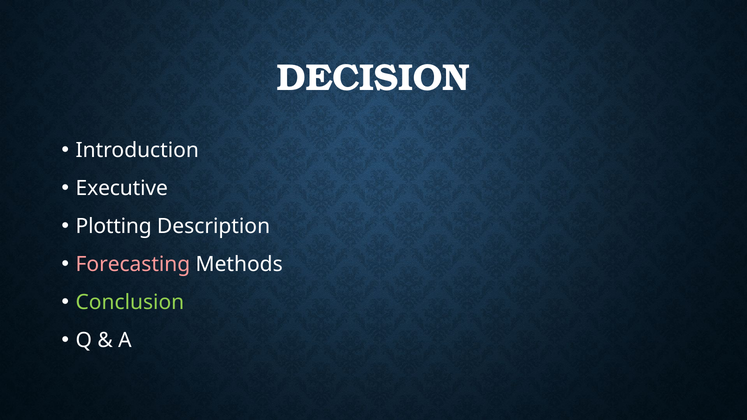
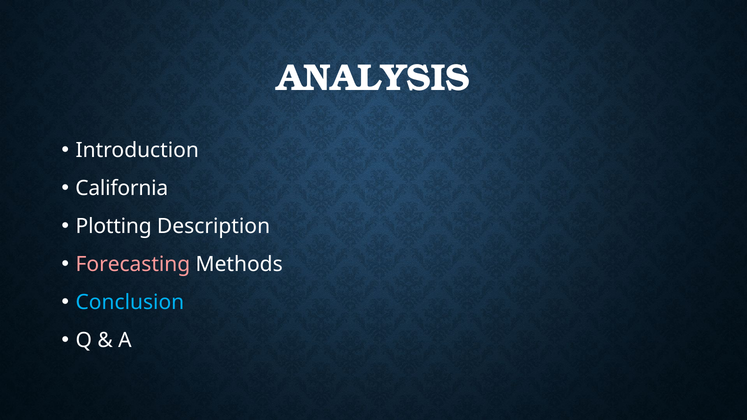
DECISION: DECISION -> ANALYSIS (373, 78)
Executive: Executive -> California (122, 188)
Conclusion colour: light green -> light blue (130, 303)
